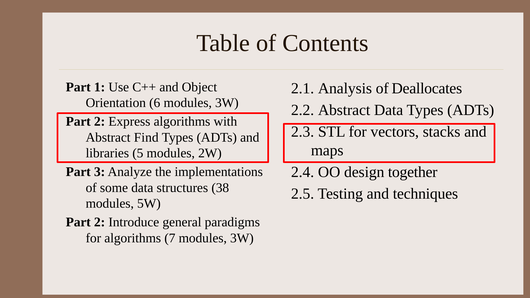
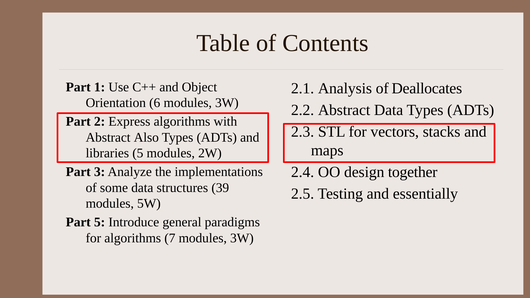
Find: Find -> Also (146, 137)
38: 38 -> 39 (220, 188)
techniques: techniques -> essentially (425, 194)
2: 2 -> 5 (100, 222)
